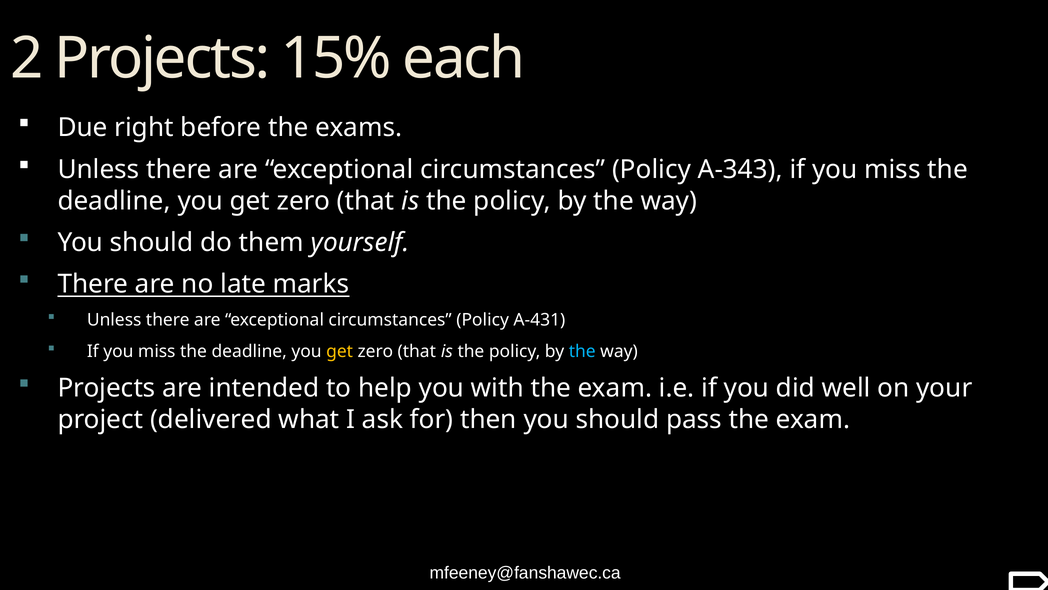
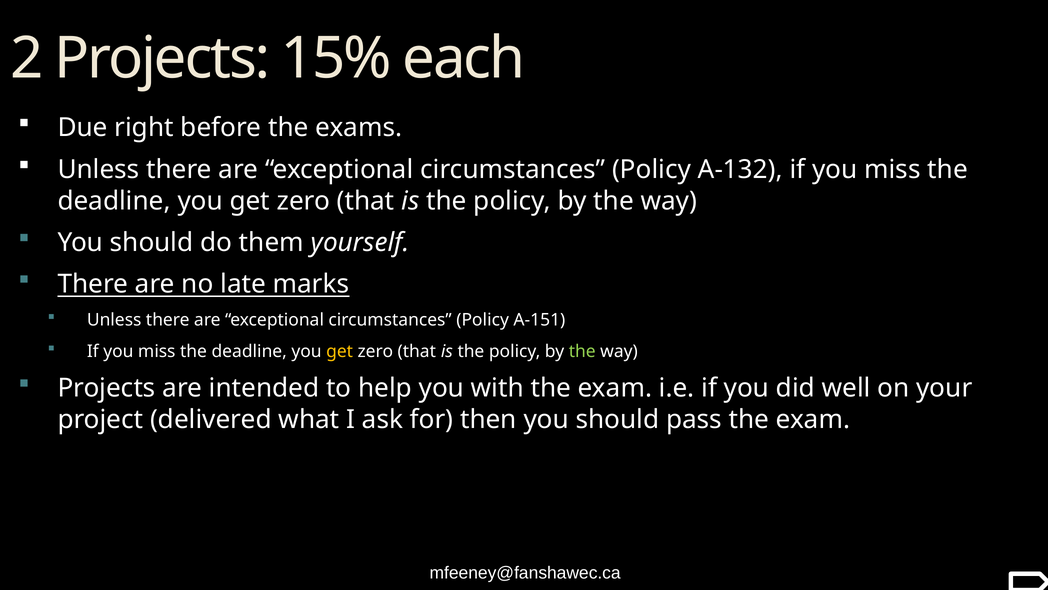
A-343: A-343 -> A-132 (740, 169)
A-431: A-431 -> A-151 (539, 320)
the colour: light blue -> light green (582, 351)
